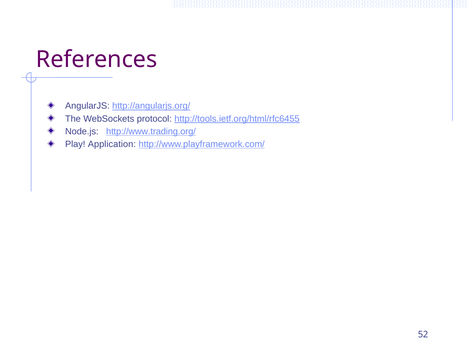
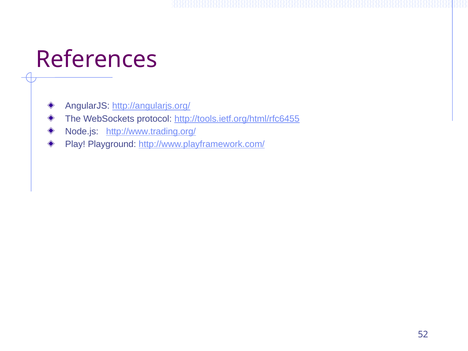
Application: Application -> Playground (112, 144)
